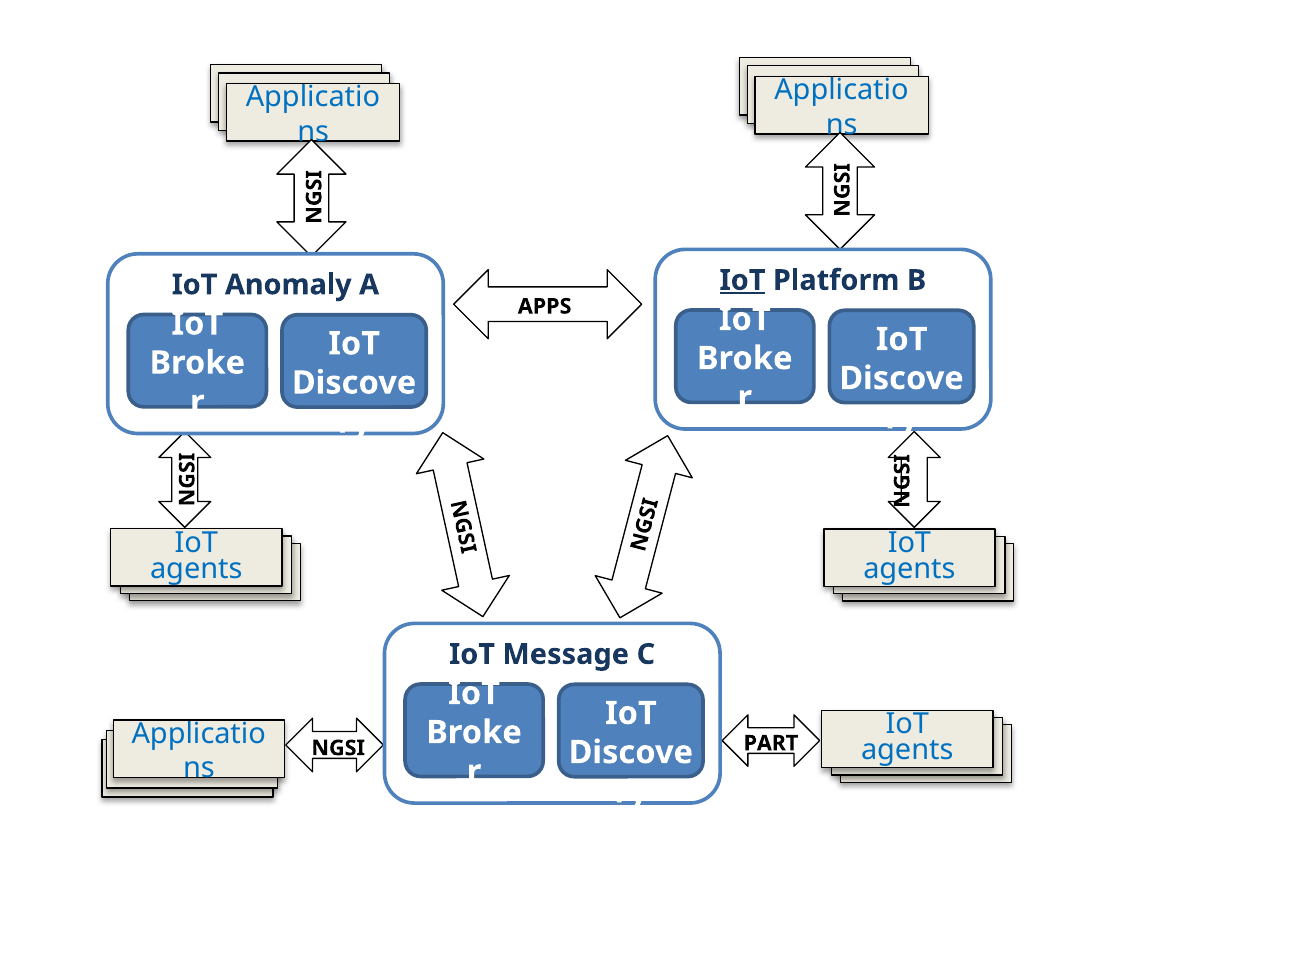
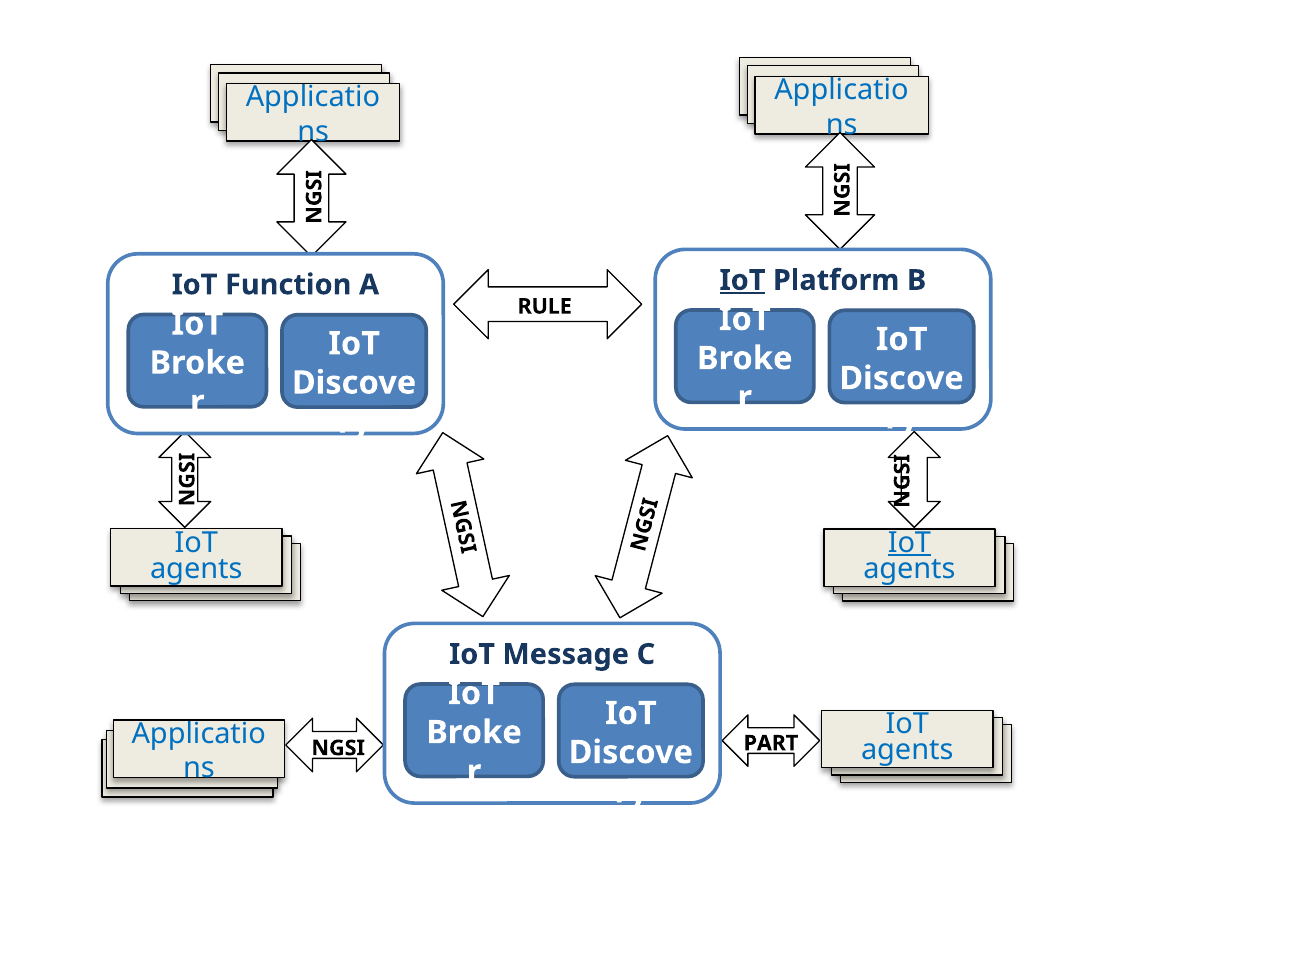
Anomaly: Anomaly -> Function (288, 285)
APPS: APPS -> RULE (545, 306)
IoT underline: none -> present (909, 543)
